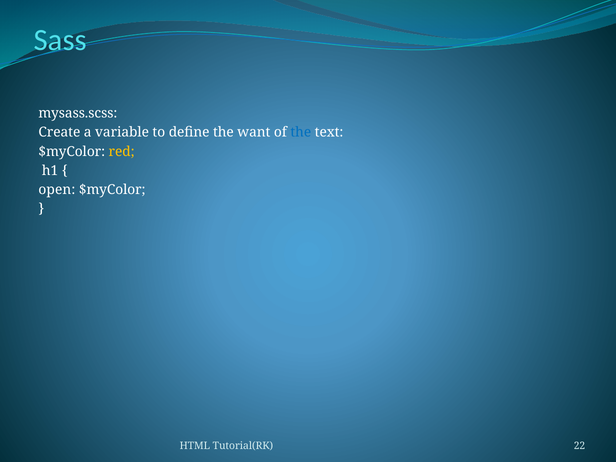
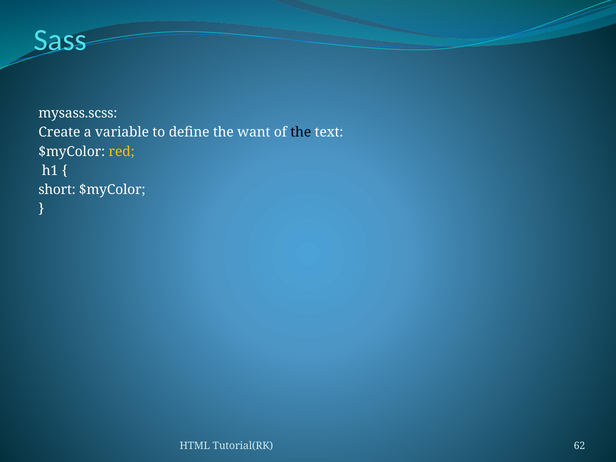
the colour: blue -> black (301, 132)
open: open -> short (57, 190)
22: 22 -> 62 (580, 446)
